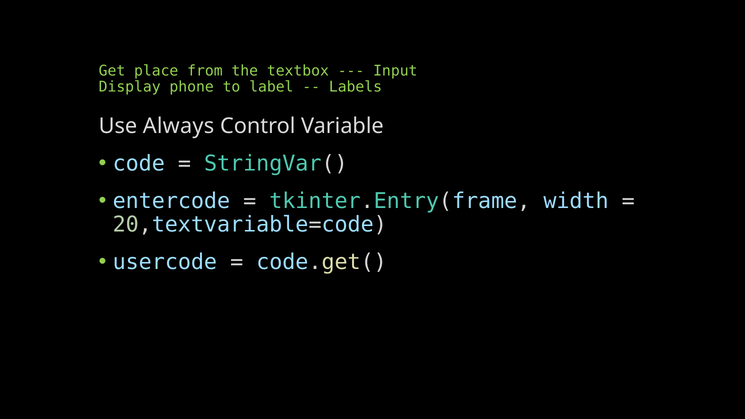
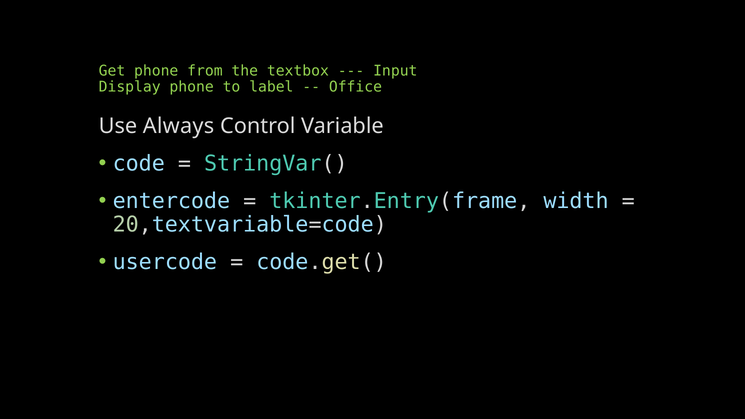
Get place: place -> phone (156, 71)
Labels: Labels -> Office (355, 87)
